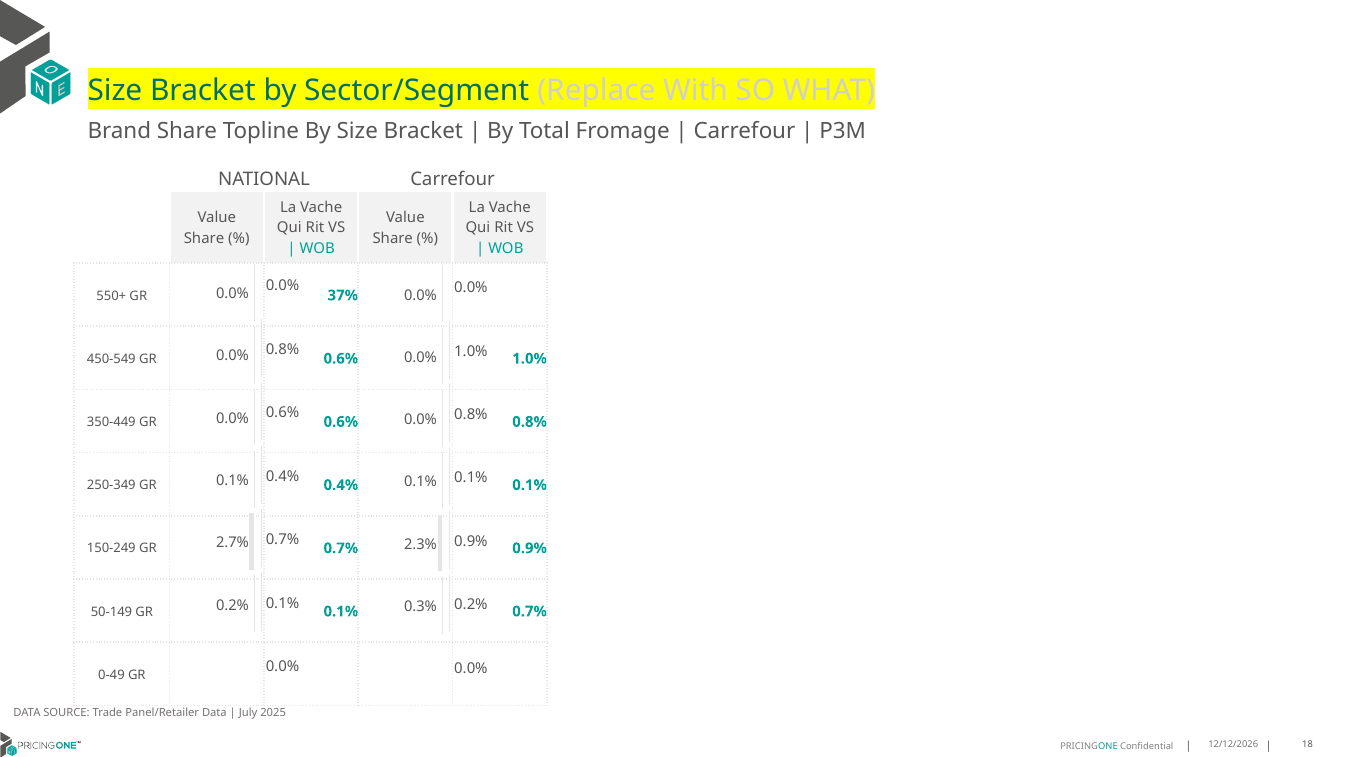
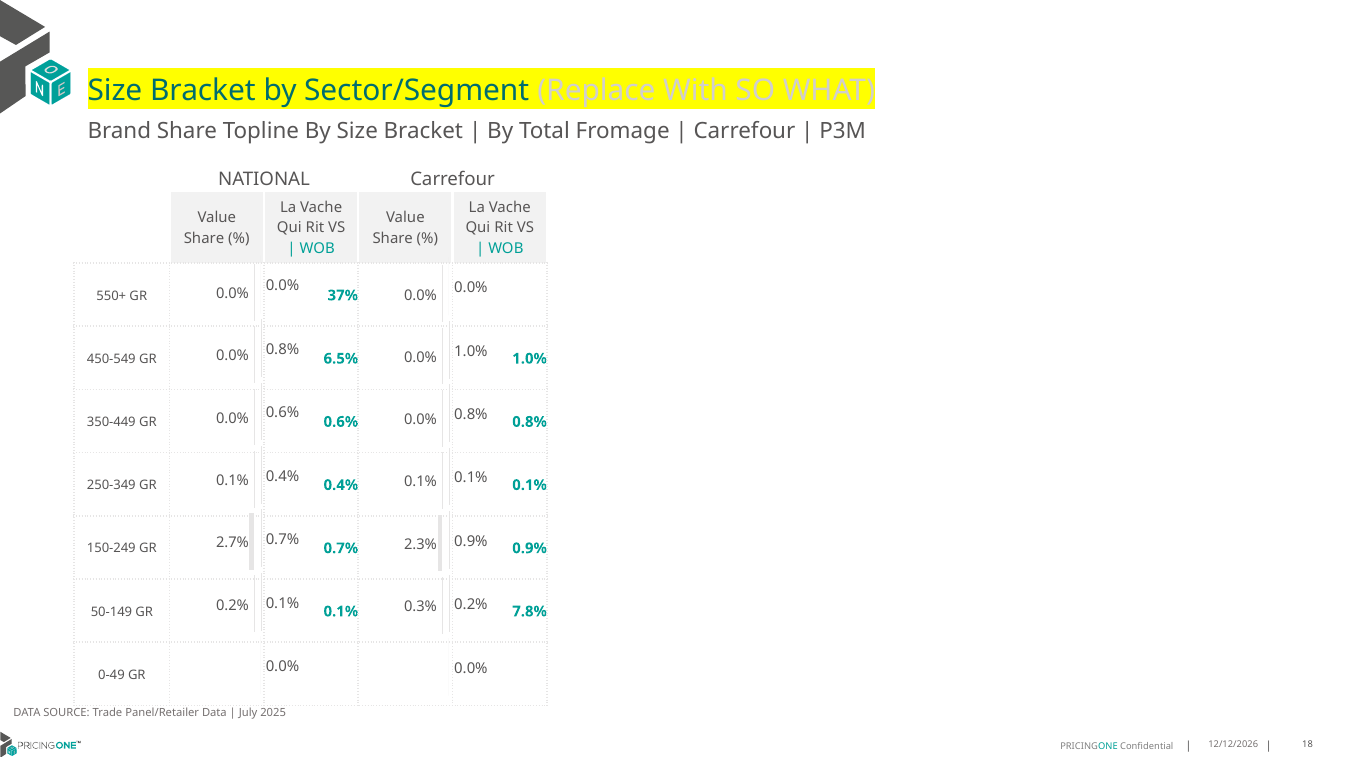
450-549 GR 0.6%: 0.6% -> 6.5% (341, 359)
0.1% 0.7%: 0.7% -> 7.8% (530, 612)
